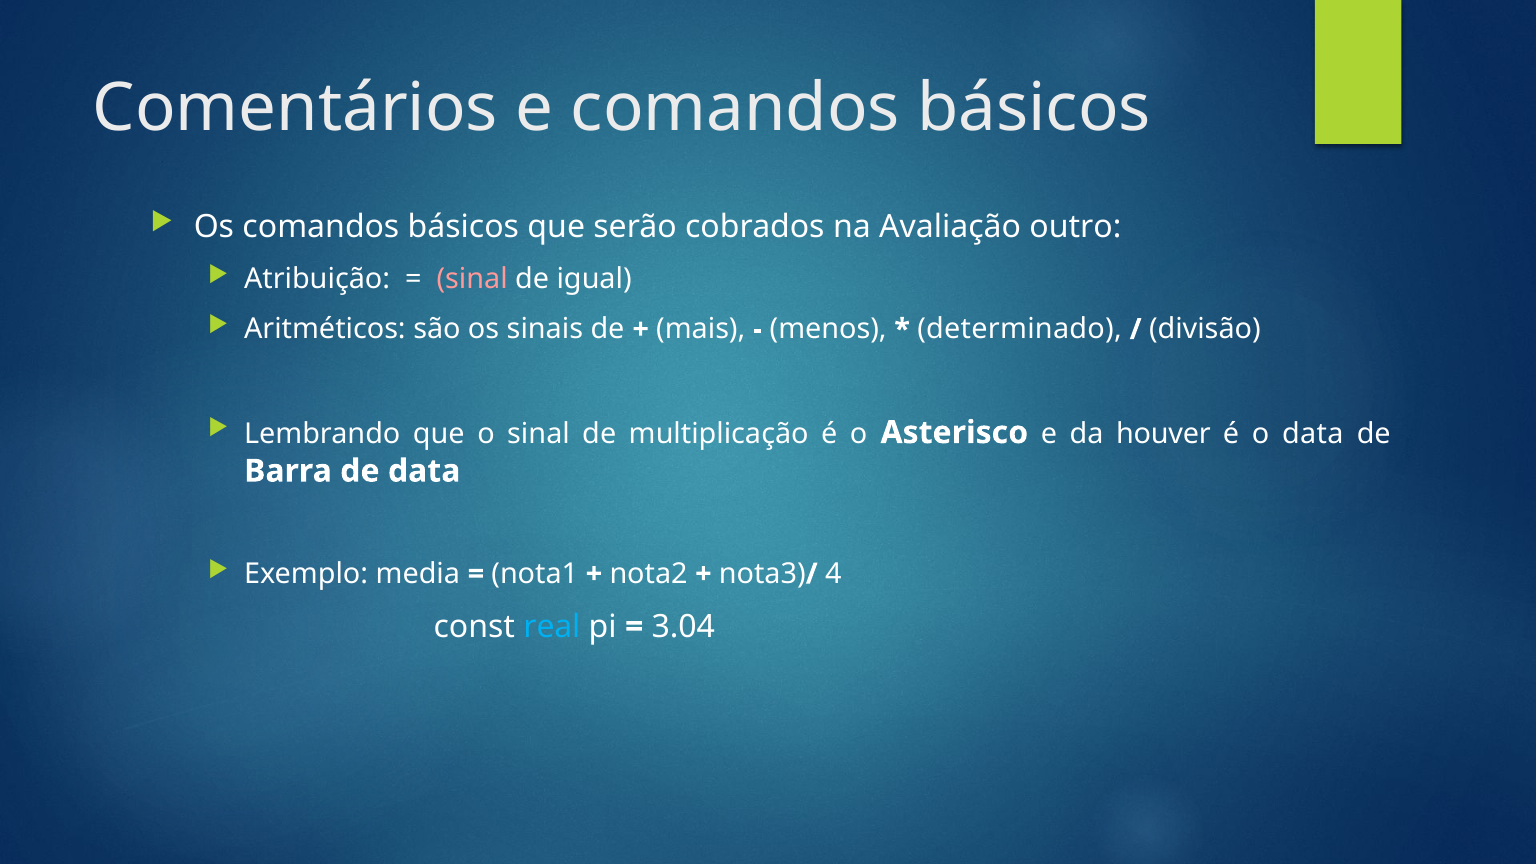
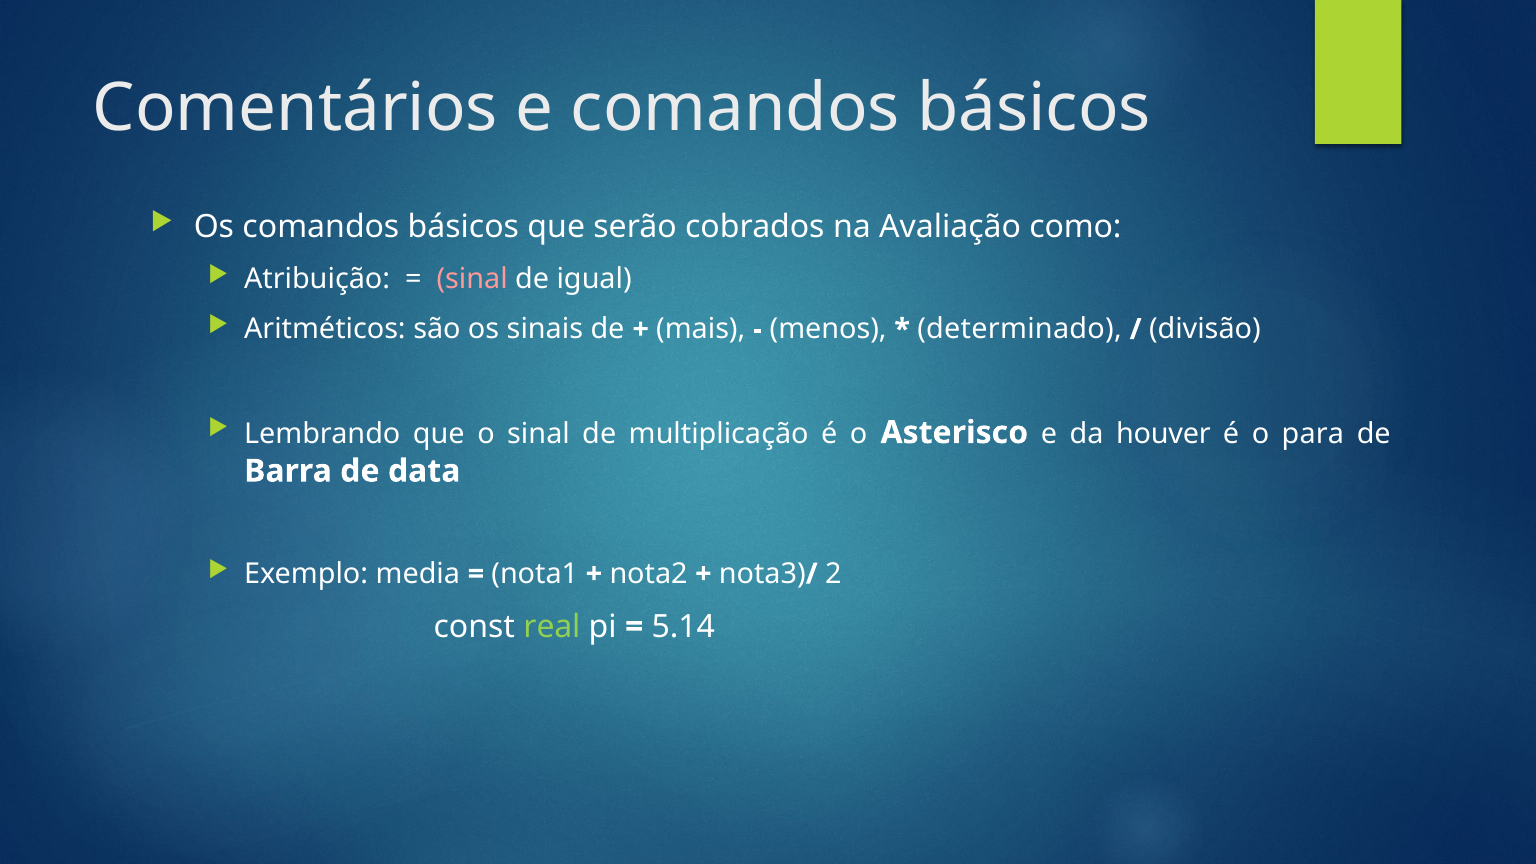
outro: outro -> como (1075, 226)
o data: data -> para (1313, 434)
4: 4 -> 2 (833, 574)
real colour: light blue -> light green (552, 627)
3.04: 3.04 -> 5.14 (683, 627)
